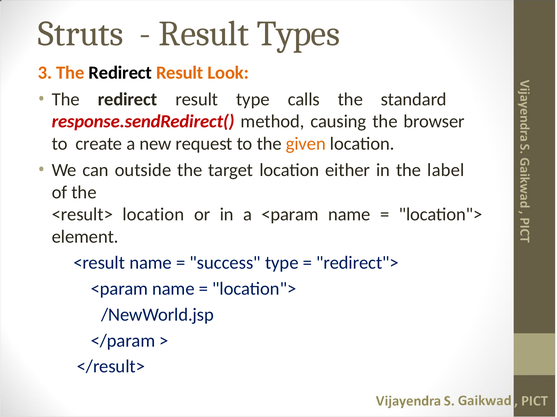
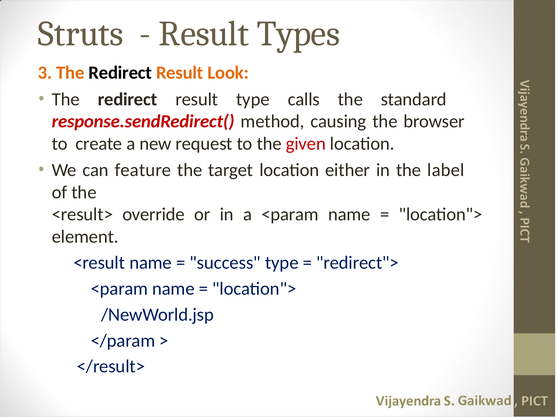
given colour: orange -> red (306, 144)
outside: outside -> feature (143, 170)
<result> location: location -> override (154, 215)
